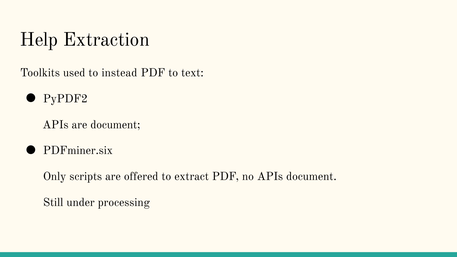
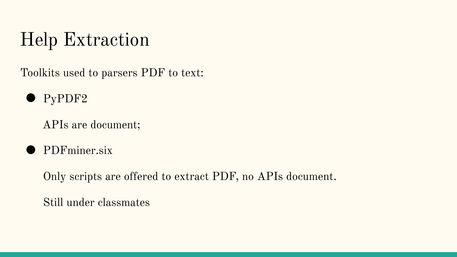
instead: instead -> parsers (119, 73)
processing: processing -> classmates (124, 202)
